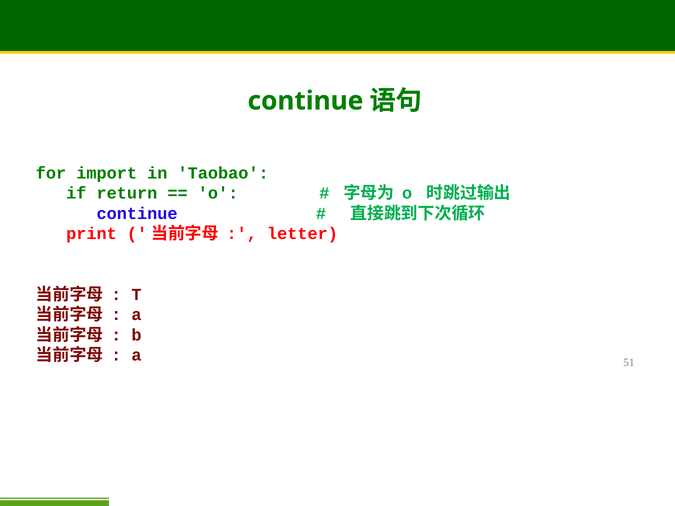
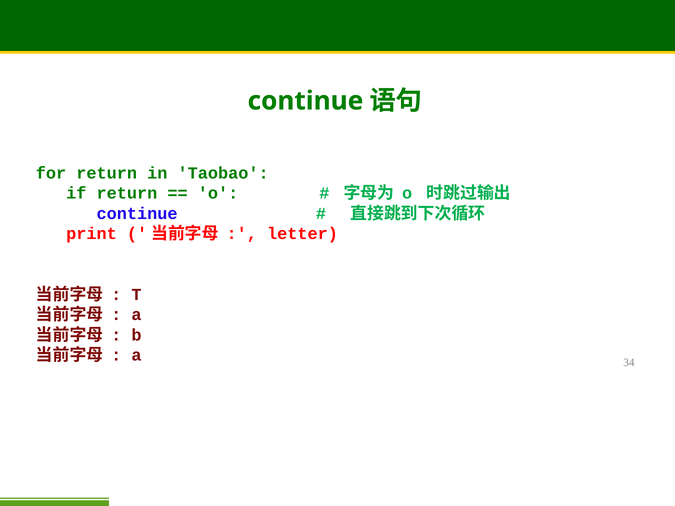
for import: import -> return (107, 173)
51: 51 -> 34 (629, 363)
